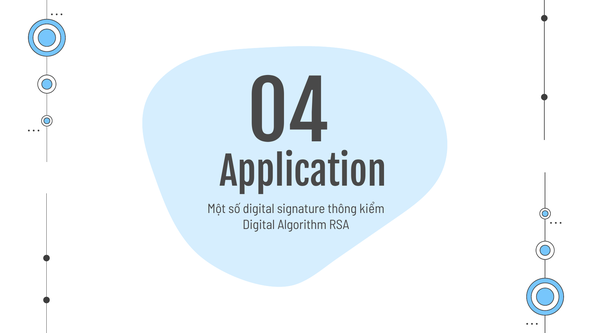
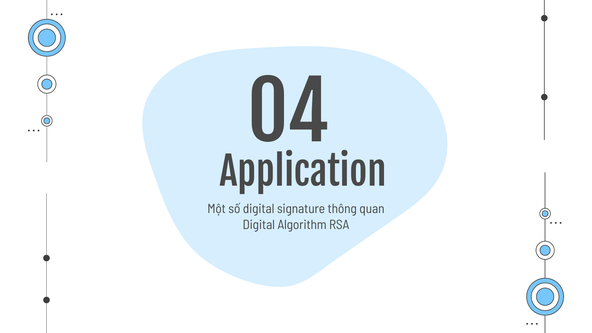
kiểm: kiểm -> quan (372, 209)
